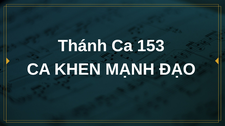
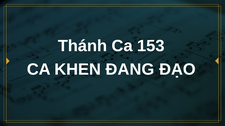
MẠNH: MẠNH -> ĐANG (130, 70)
